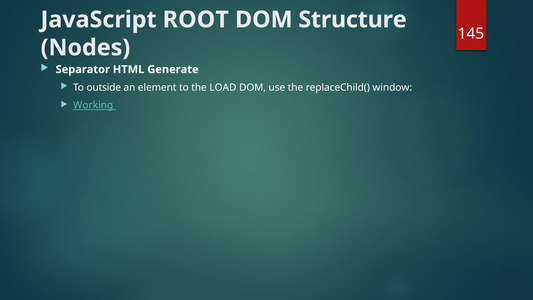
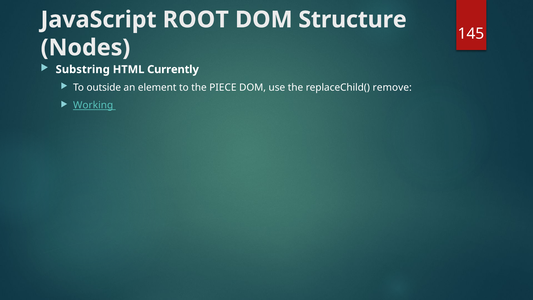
Separator: Separator -> Substring (83, 69)
Generate: Generate -> Currently (173, 69)
LOAD: LOAD -> PIECE (223, 88)
window: window -> remove (392, 88)
